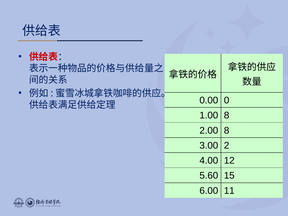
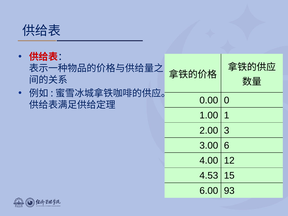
1.00 8: 8 -> 1 (227, 115)
2.00 8: 8 -> 3 (227, 130)
2: 2 -> 6 (227, 146)
5.60: 5.60 -> 4.53 (209, 176)
11: 11 -> 93 (229, 191)
